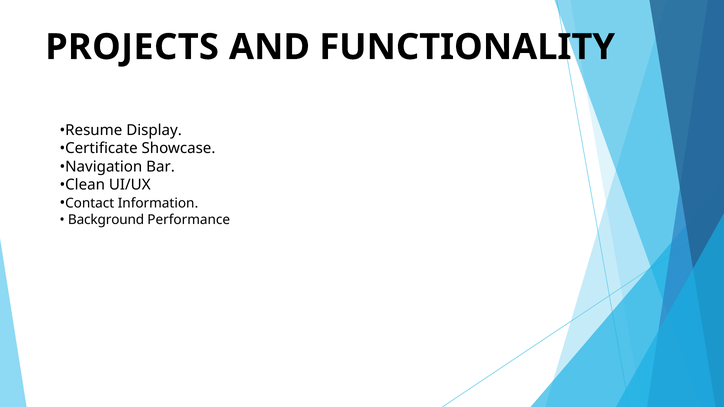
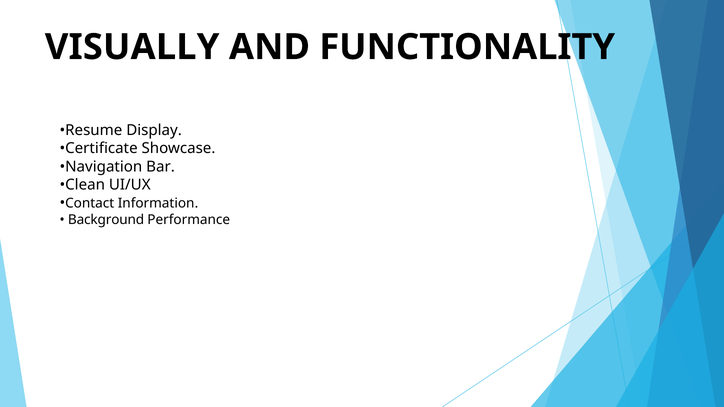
PROJECTS: PROJECTS -> VISUALLY (132, 47)
